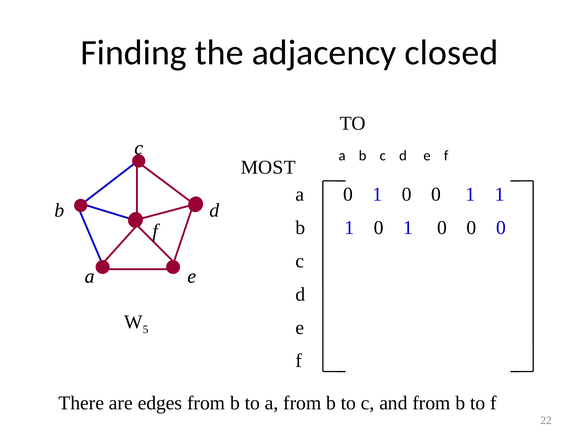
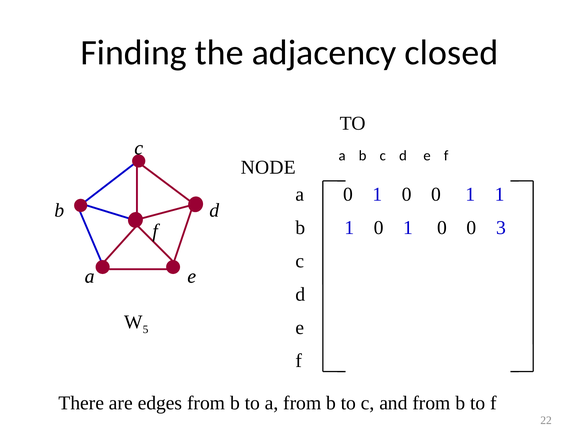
MOST: MOST -> NODE (268, 168)
0 0 0: 0 -> 3 (501, 228)
